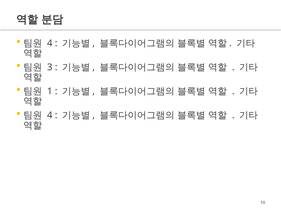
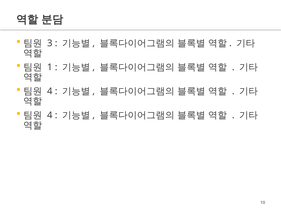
4: 4 -> 3 (50, 43)
3: 3 -> 1 (50, 67)
1: 1 -> 4 (50, 92)
